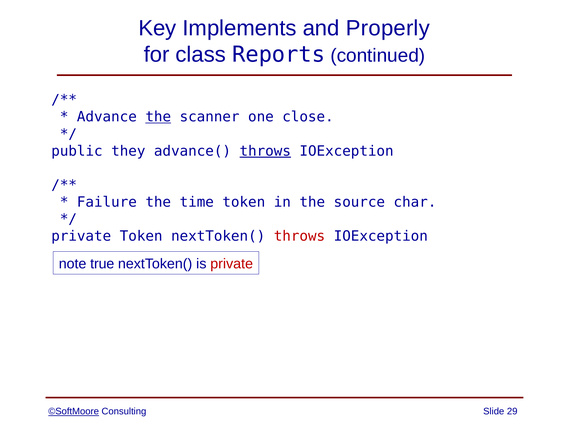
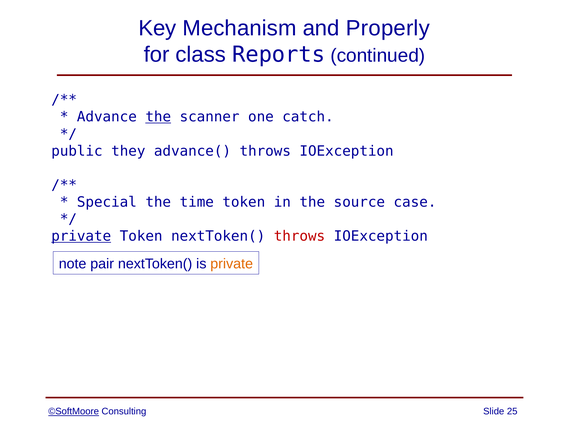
Implements: Implements -> Mechanism (239, 28)
close: close -> catch (308, 117)
throws underline: present -> none (265, 151)
Failure: Failure -> Special (107, 202)
char: char -> case (415, 202)
private underline: none -> present (81, 237)
true: true -> pair (102, 264)
private colour: red -> orange (232, 264)
29: 29 -> 25 (512, 412)
